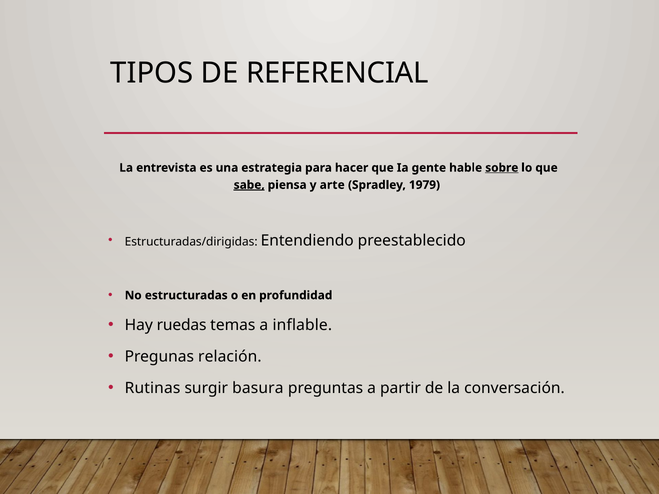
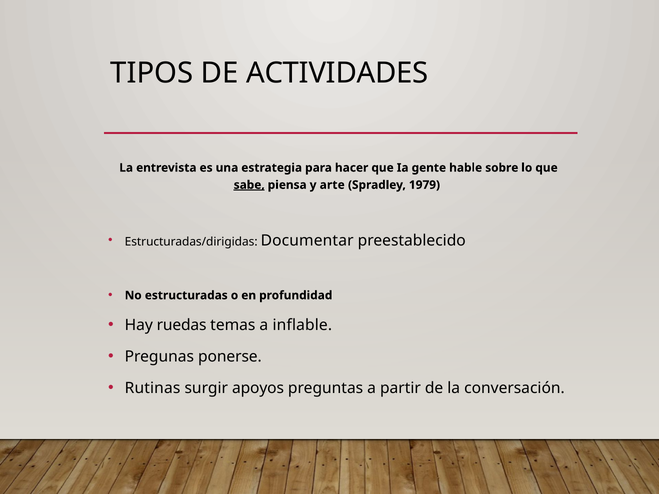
REFERENCIAL: REFERENCIAL -> ACTIVIDADES (337, 73)
sobre underline: present -> none (502, 168)
Entendiendo: Entendiendo -> Documentar (307, 241)
relación: relación -> ponerse (230, 357)
basura: basura -> apoyos (258, 388)
